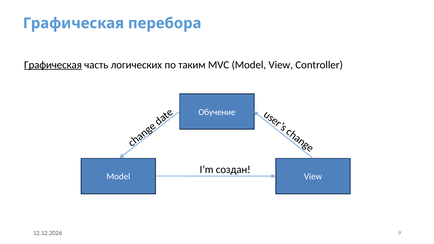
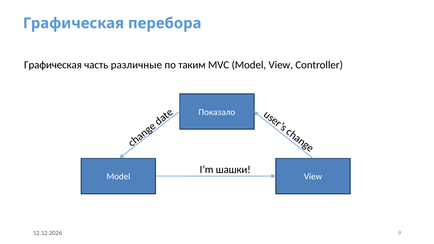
Графическая underline: present -> none (53, 65)
логических: логических -> различные (136, 65)
Обучение: Обучение -> Показало (217, 112)
создан: создан -> шашки (233, 170)
